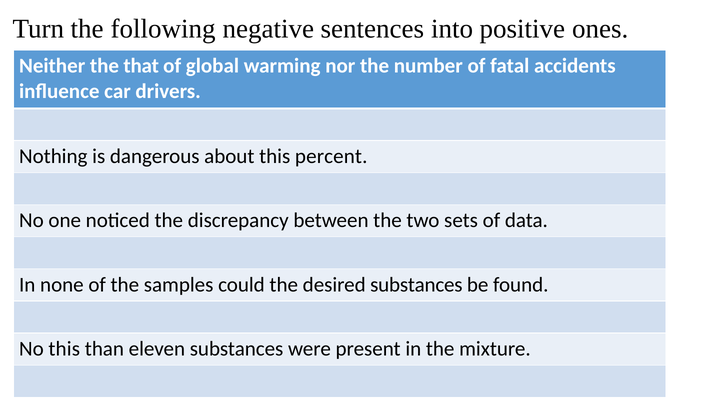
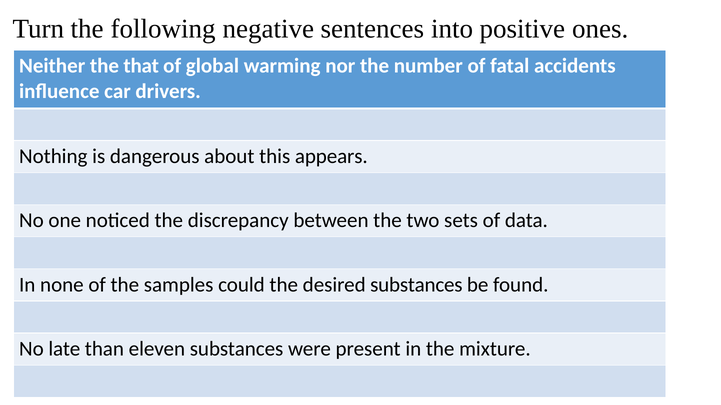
percent: percent -> appears (331, 157)
No this: this -> late (64, 349)
